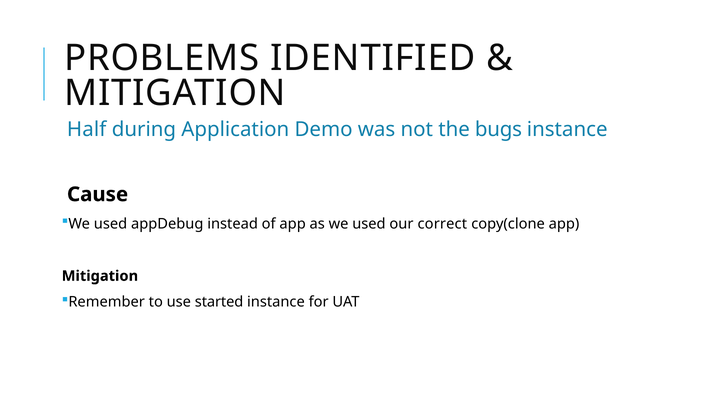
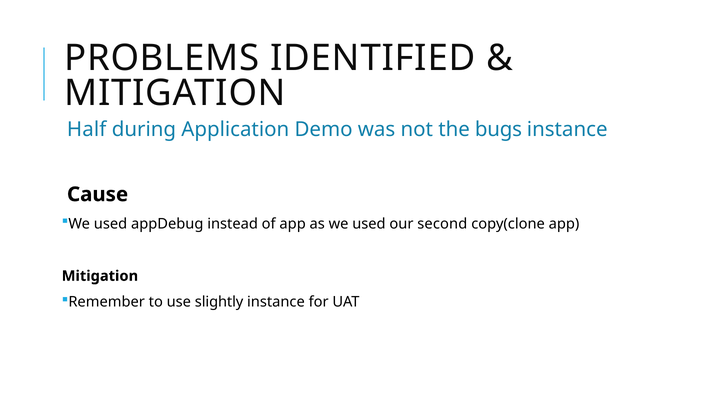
correct: correct -> second (442, 223)
started: started -> slightly (219, 302)
